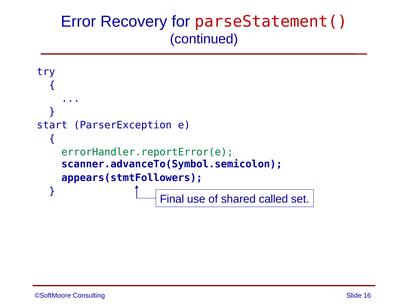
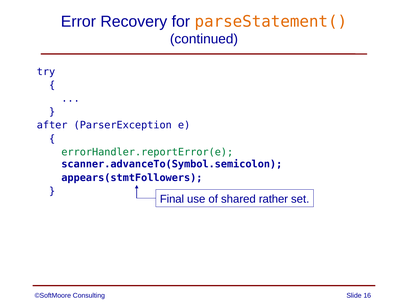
parseStatement( colour: red -> orange (271, 22)
start: start -> after (52, 125)
called: called -> rather (273, 199)
